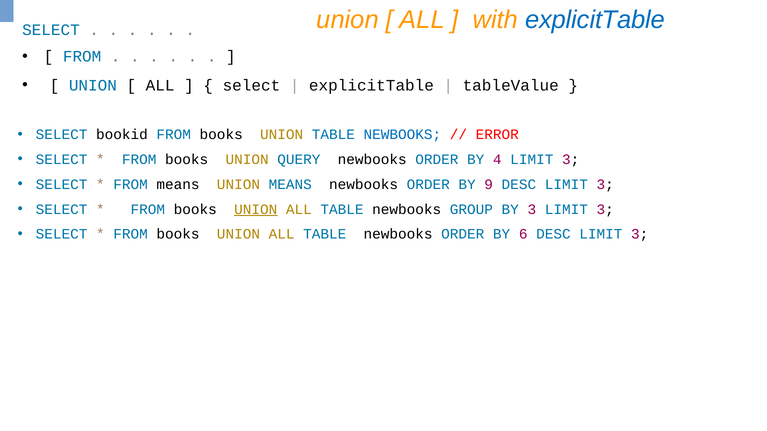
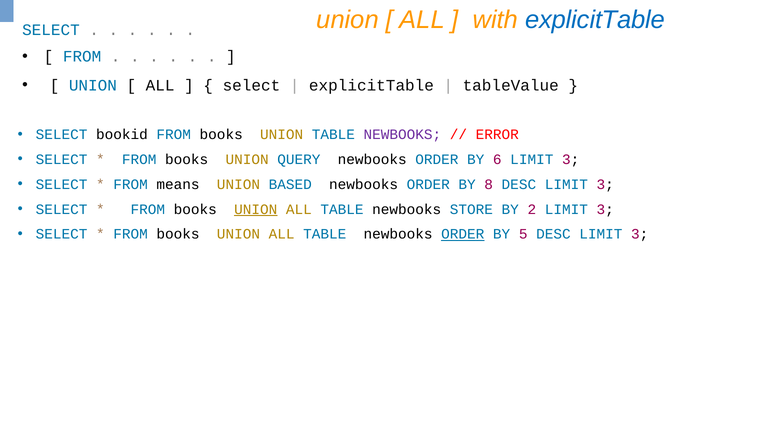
NEWBOOKS colour: blue -> purple (402, 135)
4: 4 -> 6 (497, 160)
UNION MEANS: MEANS -> BASED (290, 185)
9: 9 -> 8 (489, 185)
GROUP: GROUP -> STORE (471, 209)
BY 3: 3 -> 2 (532, 209)
ORDER underline: none -> present (463, 234)
6: 6 -> 5 (523, 234)
